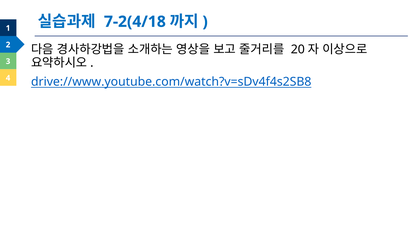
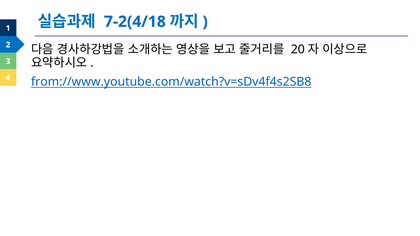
drive://www.youtube.com/watch?v=sDv4f4s2SB8: drive://www.youtube.com/watch?v=sDv4f4s2SB8 -> from://www.youtube.com/watch?v=sDv4f4s2SB8 (171, 82)
